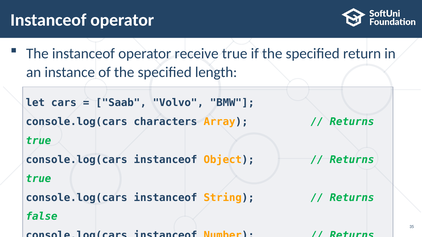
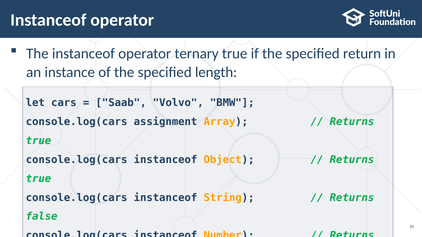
receive: receive -> ternary (197, 54)
characters: characters -> assignment (165, 122)
